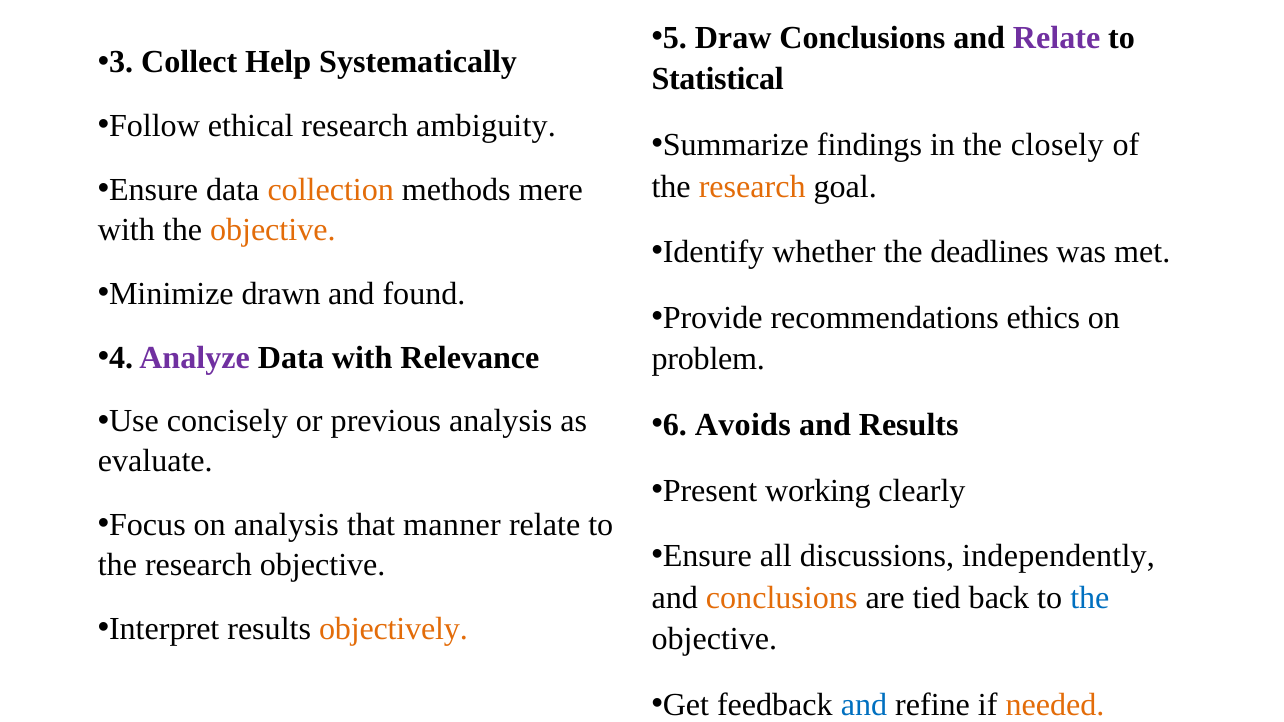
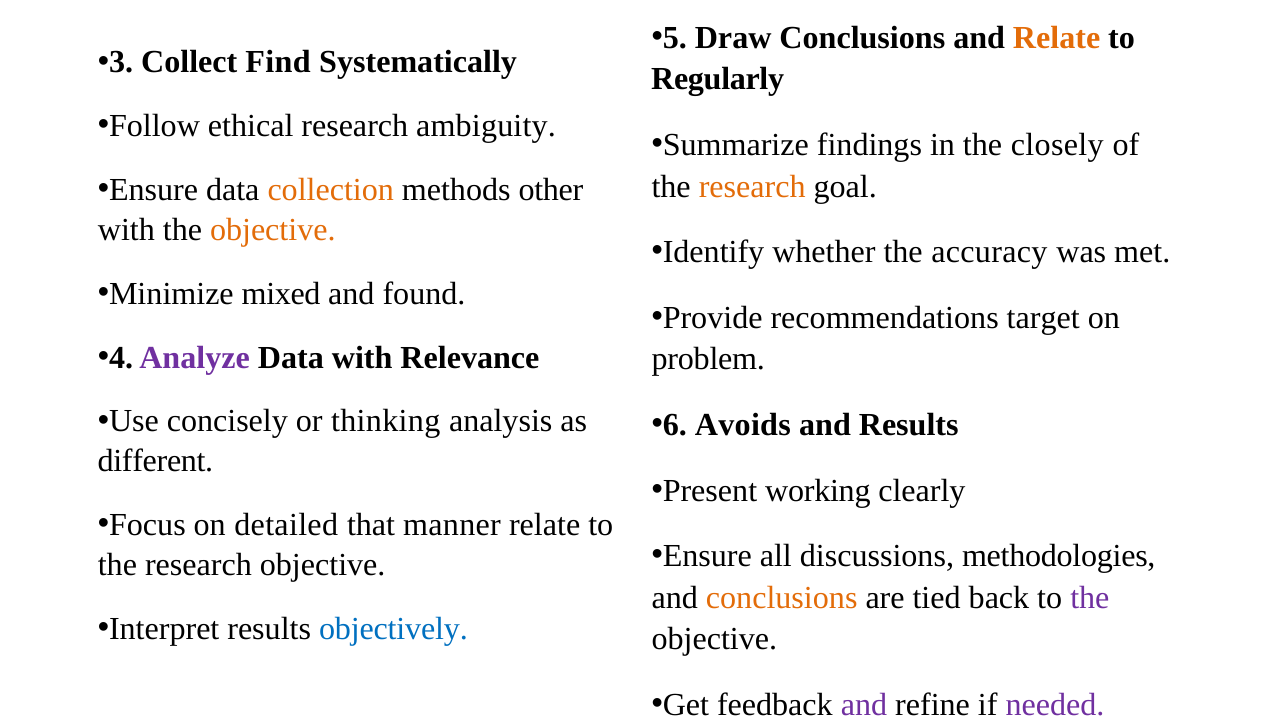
Relate colour: purple -> orange (1057, 38)
Help: Help -> Find (278, 62)
Statistical: Statistical -> Regularly (718, 79)
mere: mere -> other (551, 190)
deadlines: deadlines -> accuracy (989, 252)
drawn: drawn -> mixed (281, 294)
ethics: ethics -> target (1043, 318)
previous: previous -> thinking (386, 422)
evaluate: evaluate -> different (155, 461)
on analysis: analysis -> detailed (286, 525)
independently: independently -> methodologies (1059, 556)
the colour: blue -> purple (1090, 598)
objectively colour: orange -> blue (393, 629)
and colour: blue -> purple (864, 705)
needed colour: orange -> purple (1055, 705)
